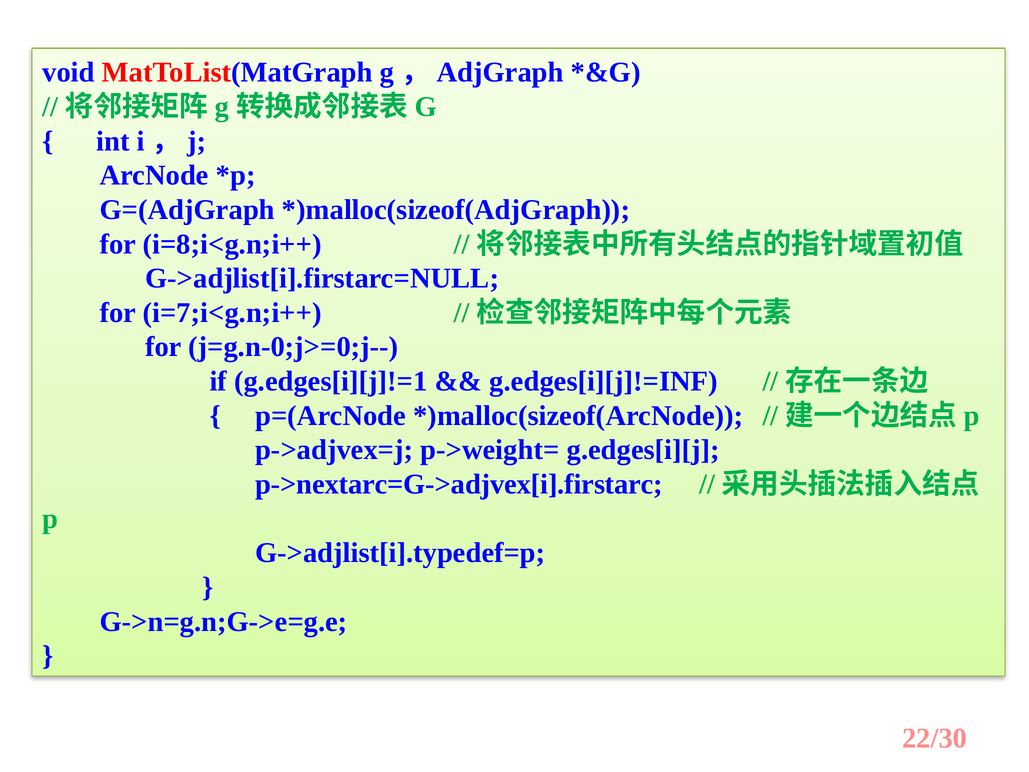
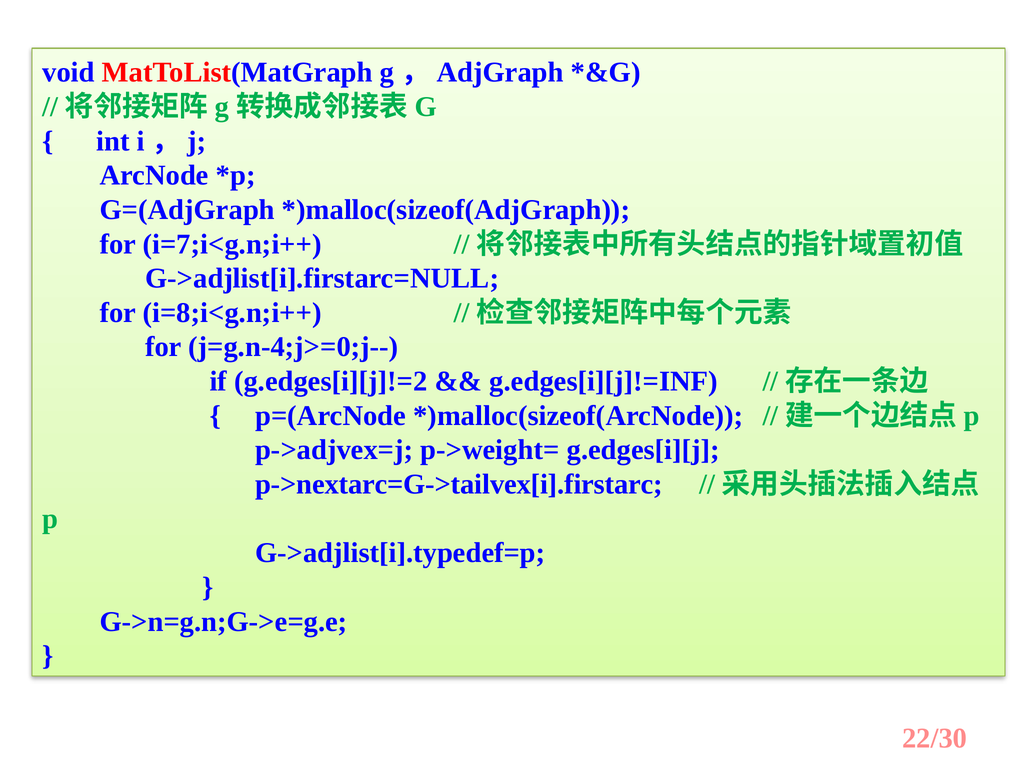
i=8;i<g.n;i++: i=8;i<g.n;i++ -> i=7;i<g.n;i++ (232, 244)
i=7;i<g.n;i++: i=7;i<g.n;i++ -> i=8;i<g.n;i++ (232, 313)
j=g.n-0;j>=0;j--: j=g.n-0;j>=0;j-- -> j=g.n-4;j>=0;j-- (293, 347)
g.edges[i][j]!=1: g.edges[i][j]!=1 -> g.edges[i][j]!=2 (331, 381)
p->nextarc=G->adjvex[i].firstarc: p->nextarc=G->adjvex[i].firstarc -> p->nextarc=G->tailvex[i].firstarc (459, 484)
